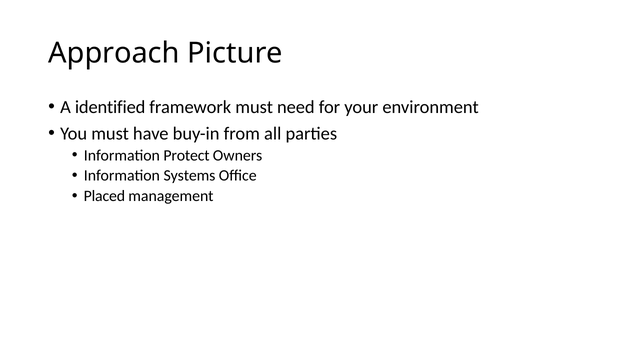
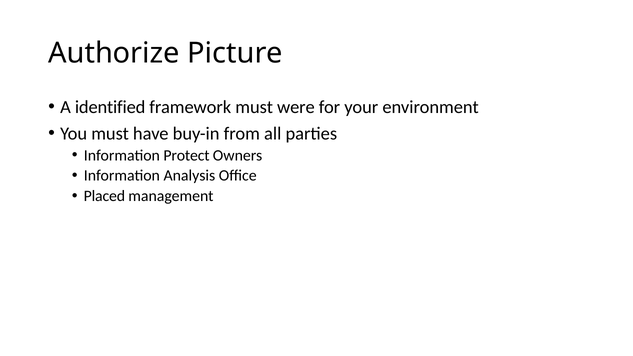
Approach: Approach -> Authorize (114, 53)
need: need -> were (296, 107)
Systems: Systems -> Analysis (189, 176)
